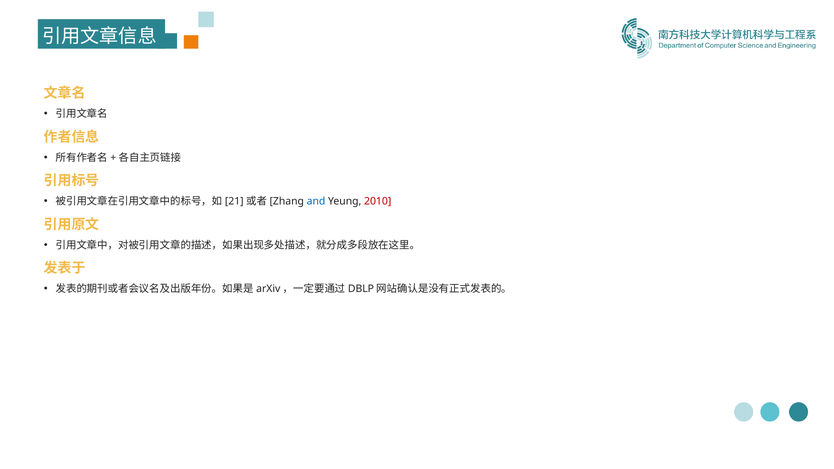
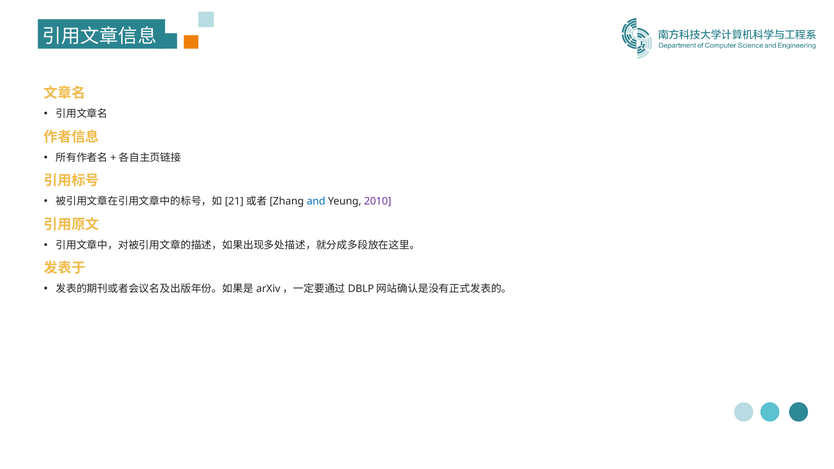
2010 colour: red -> purple (378, 201)
